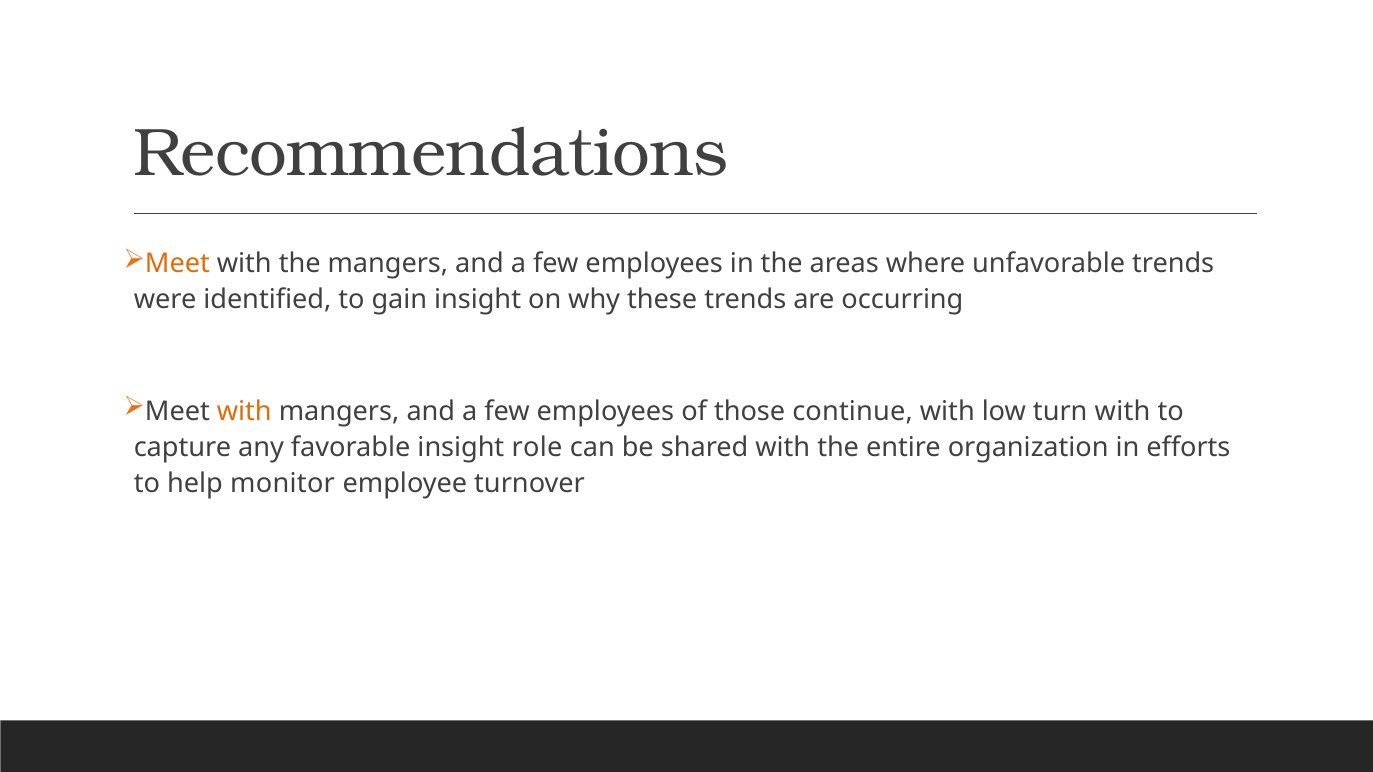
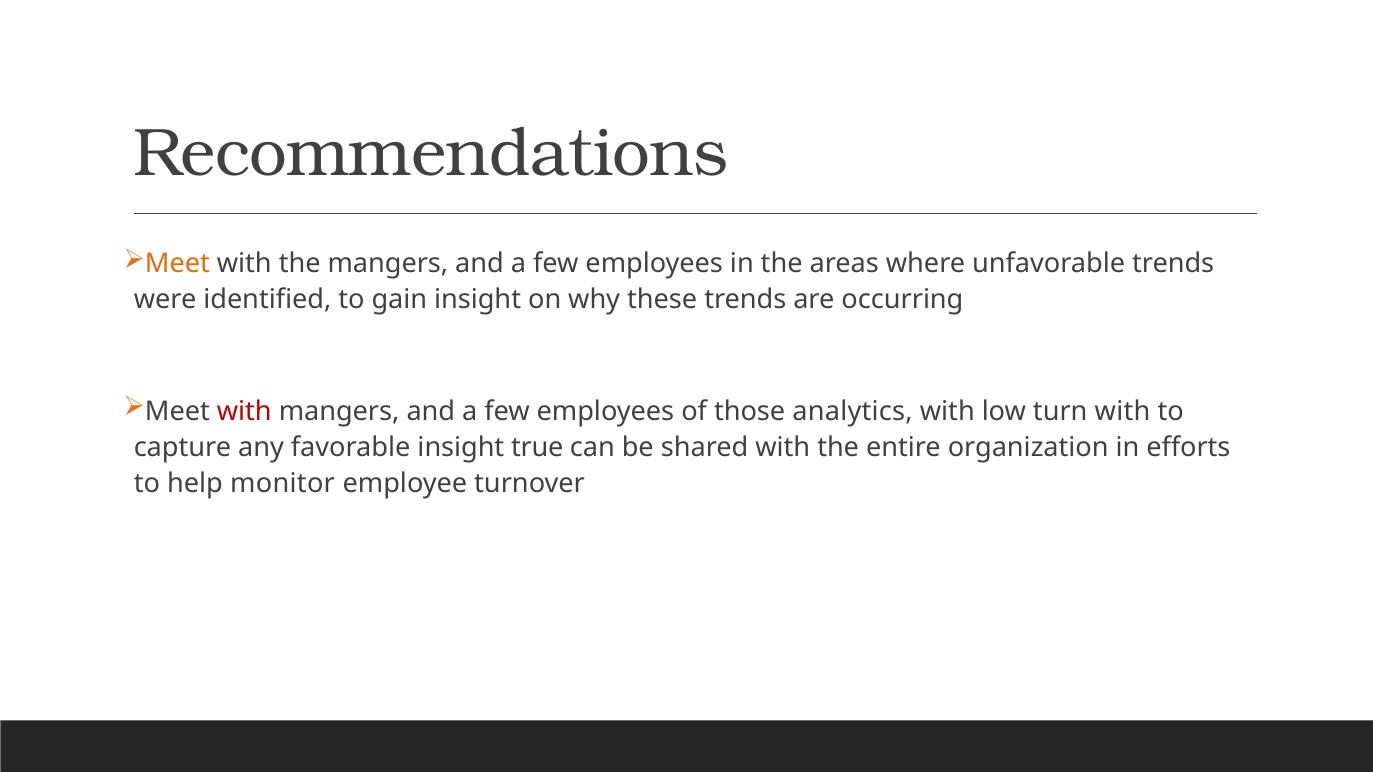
with colour: orange -> red (244, 412)
continue: continue -> analytics (853, 412)
role: role -> true (537, 447)
